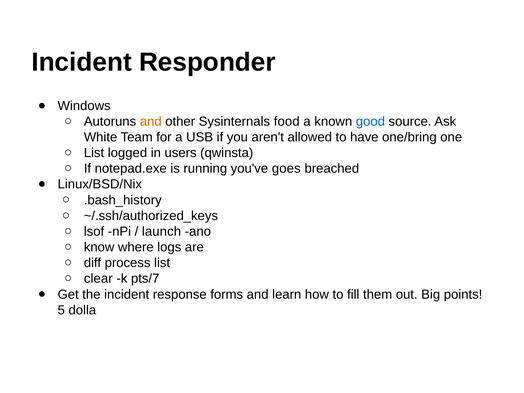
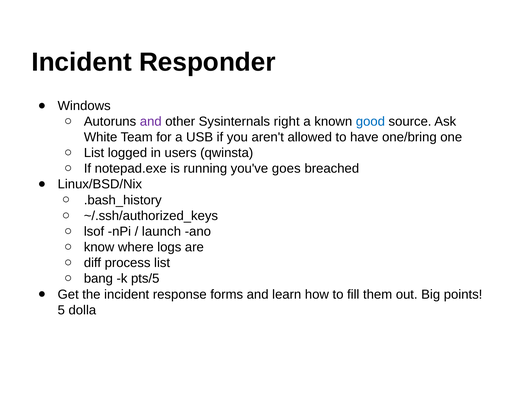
and colour: orange -> purple (151, 121)
food: food -> right (287, 121)
clear: clear -> bang (98, 279)
pts/7: pts/7 -> pts/5 (145, 279)
